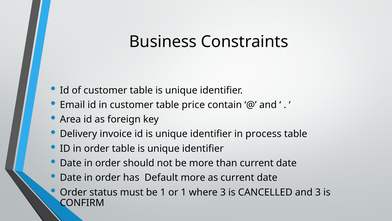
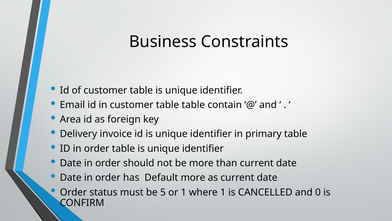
table price: price -> table (193, 105)
process: process -> primary (264, 134)
be 1: 1 -> 5 (163, 192)
where 3: 3 -> 1 (223, 192)
and 3: 3 -> 0 (318, 192)
